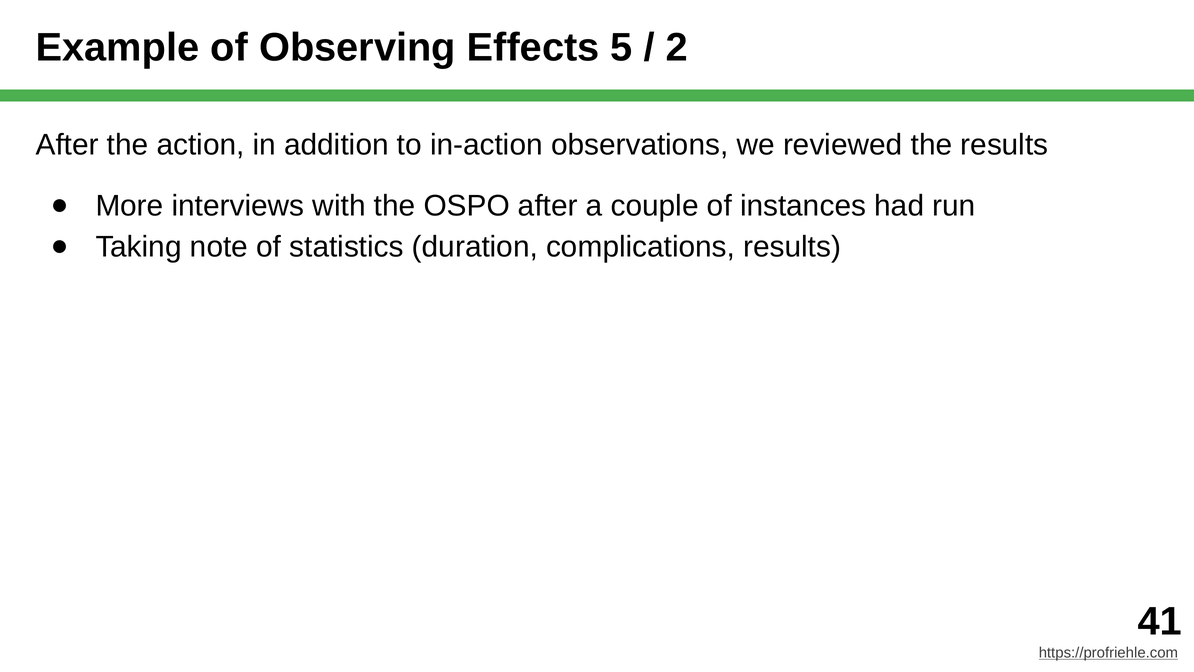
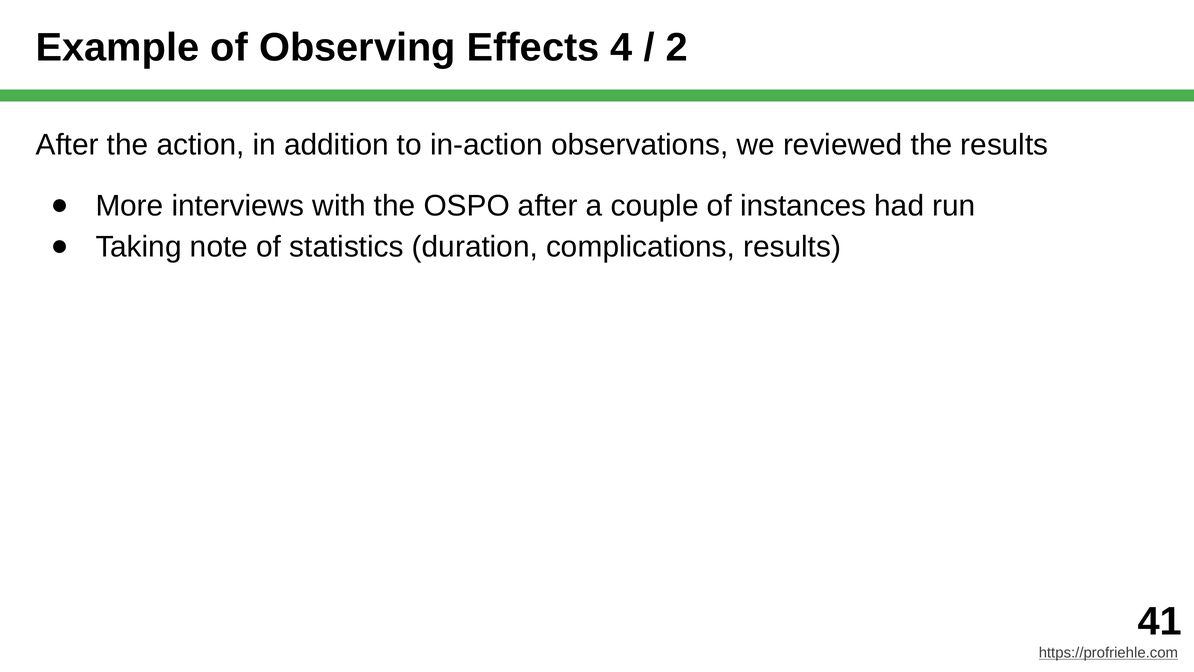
5: 5 -> 4 (622, 48)
